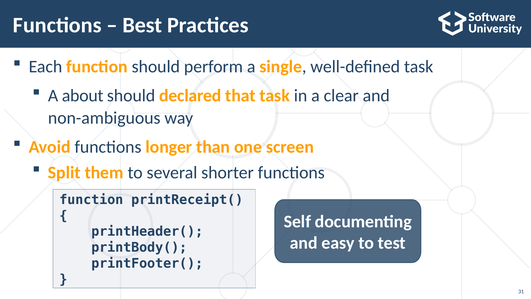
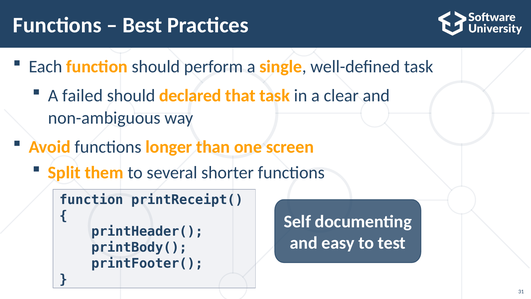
about: about -> failed (83, 96)
